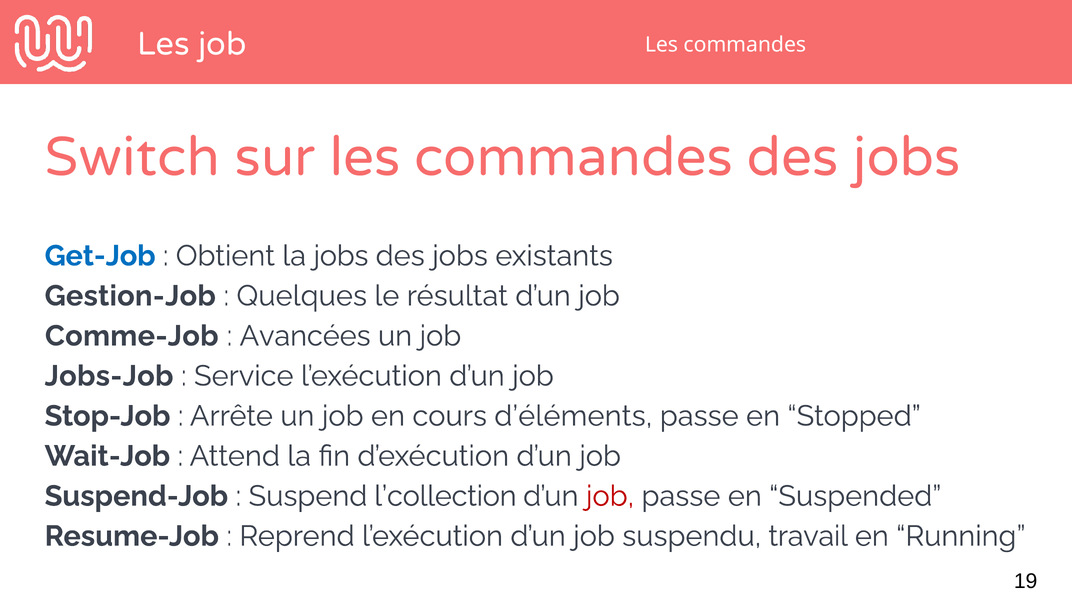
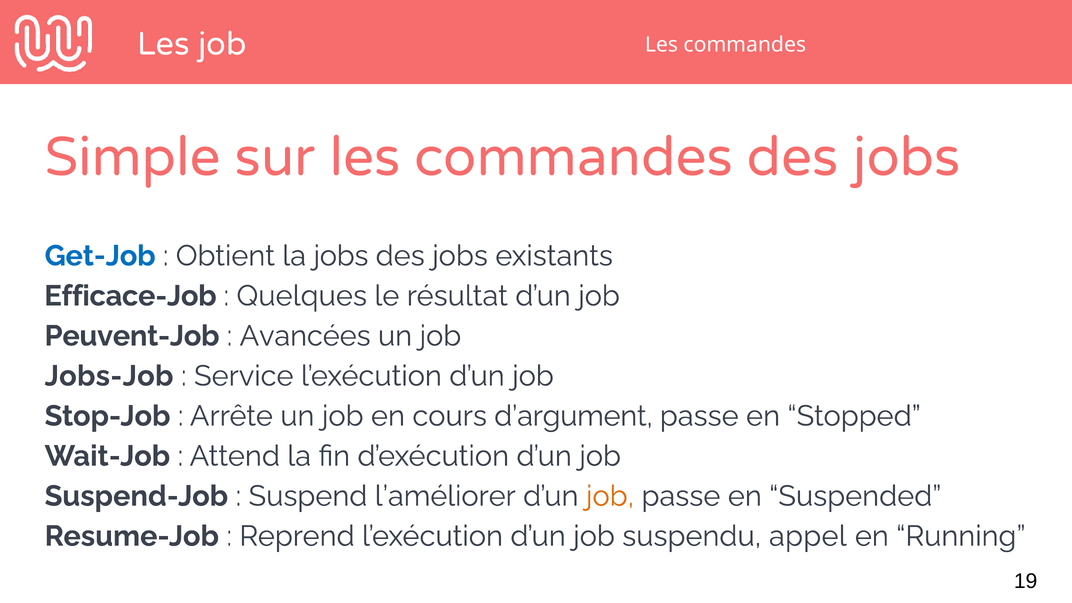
Switch: Switch -> Simple (133, 157)
Gestion-Job: Gestion-Job -> Efficace-Job (130, 296)
Comme-Job: Comme-Job -> Peuvent-Job (132, 336)
d’éléments: d’éléments -> d’argument (574, 416)
l’collection: l’collection -> l’améliorer (445, 496)
job colour: red -> orange (610, 496)
travail: travail -> appel (808, 536)
